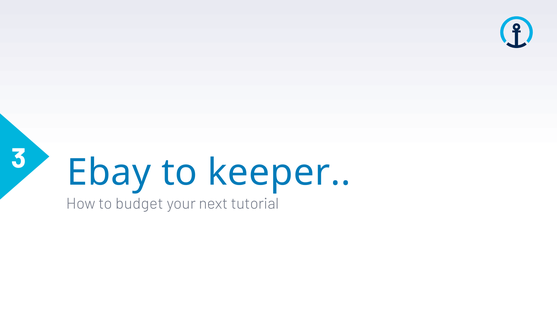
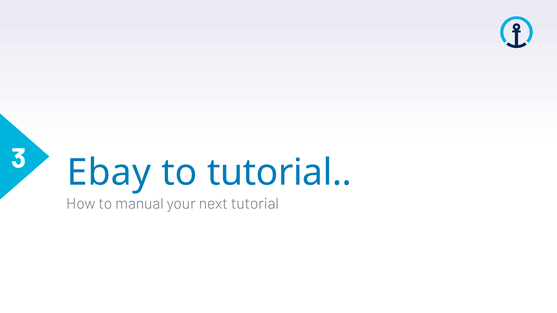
to keeper: keeper -> tutorial (279, 173)
budget: budget -> manual (139, 204)
